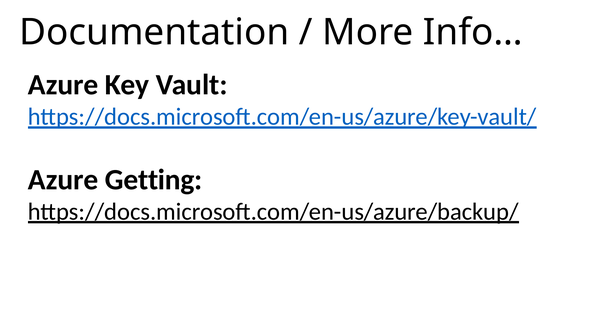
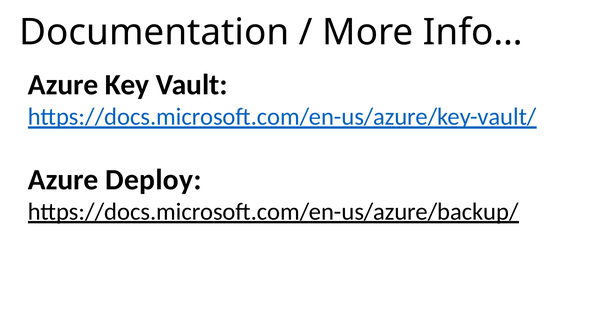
Getting: Getting -> Deploy (153, 180)
